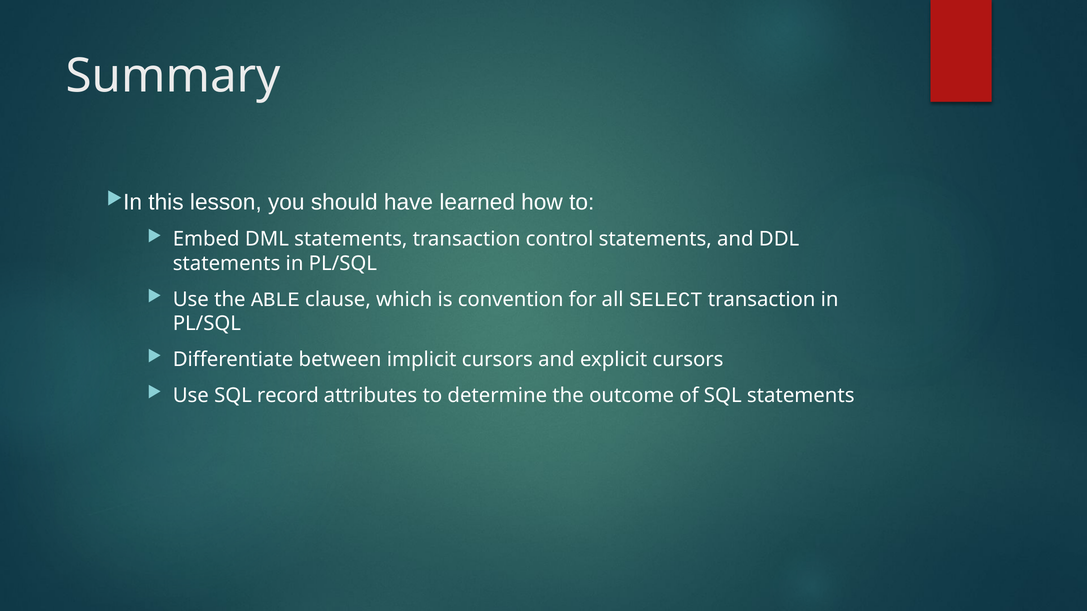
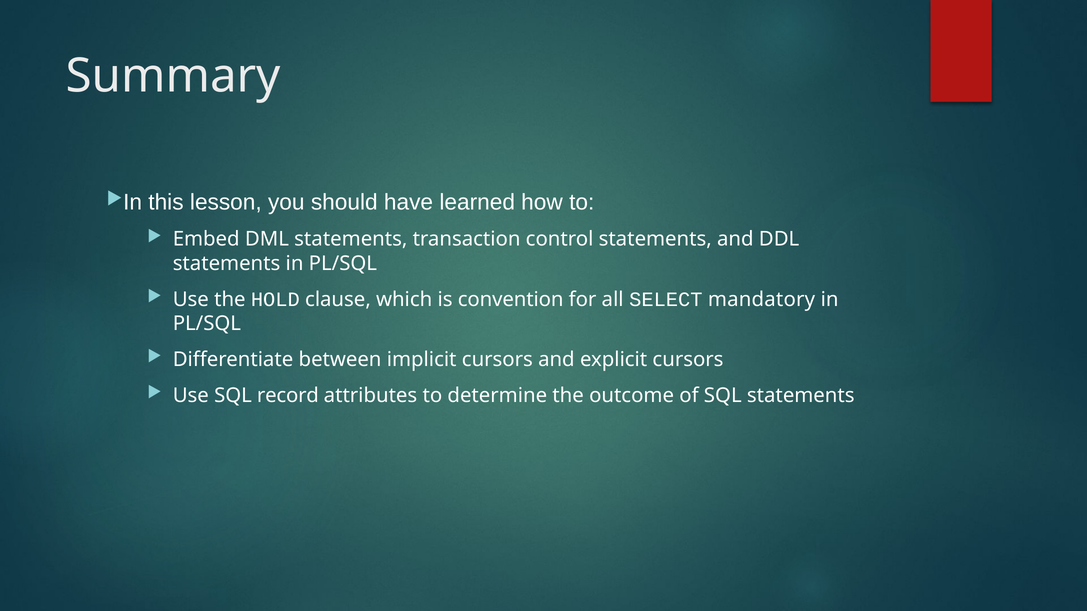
ABLE: ABLE -> HOLD (275, 300)
SELECT transaction: transaction -> mandatory (762, 300)
